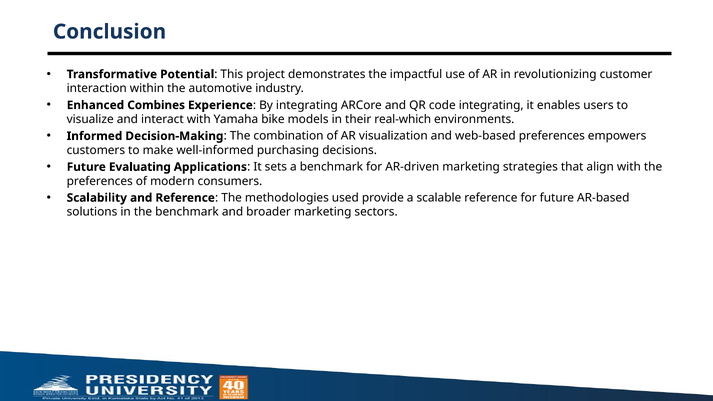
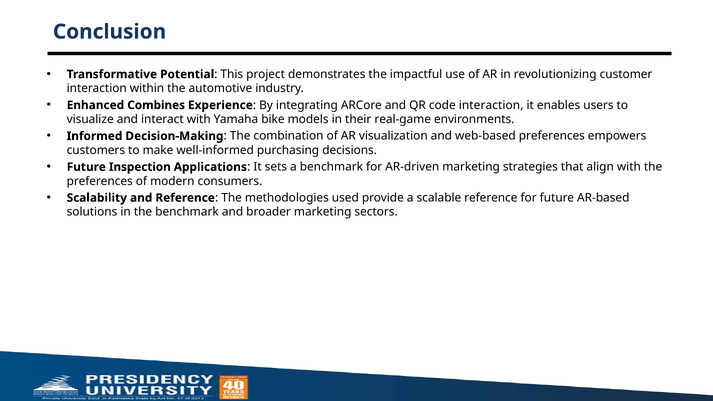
code integrating: integrating -> interaction (491, 105)
real-which: real-which -> real-game (403, 119)
Evaluating: Evaluating -> Inspection (140, 167)
